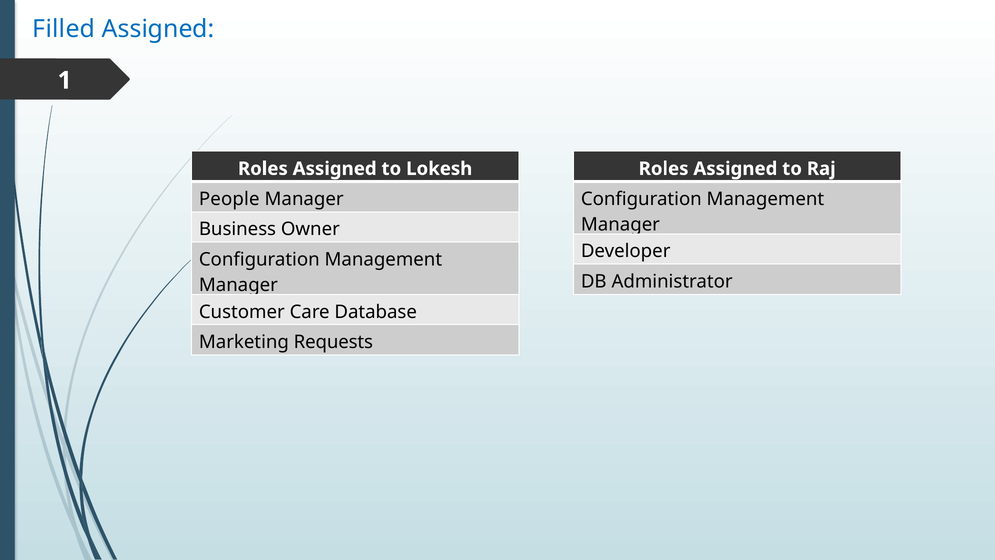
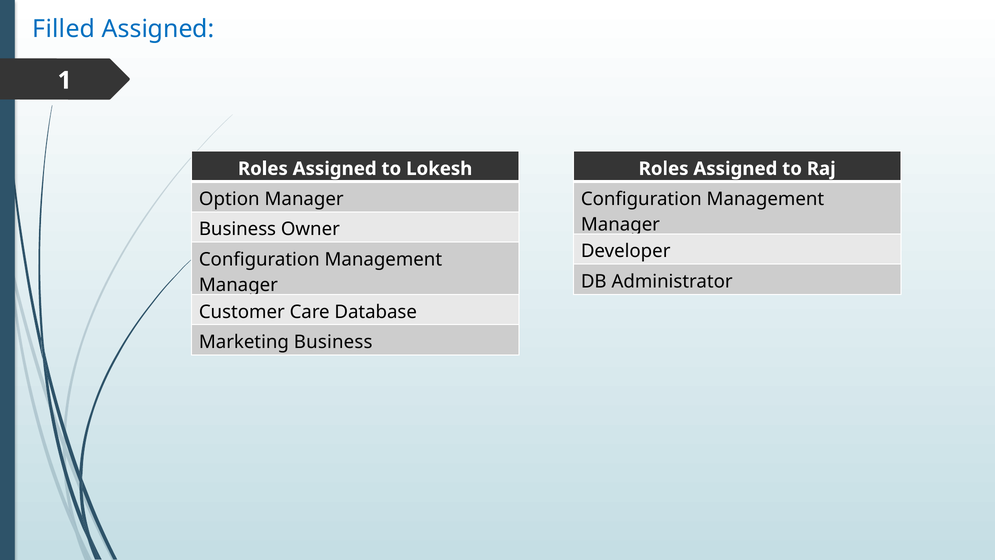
People: People -> Option (229, 199)
Marketing Requests: Requests -> Business (333, 342)
